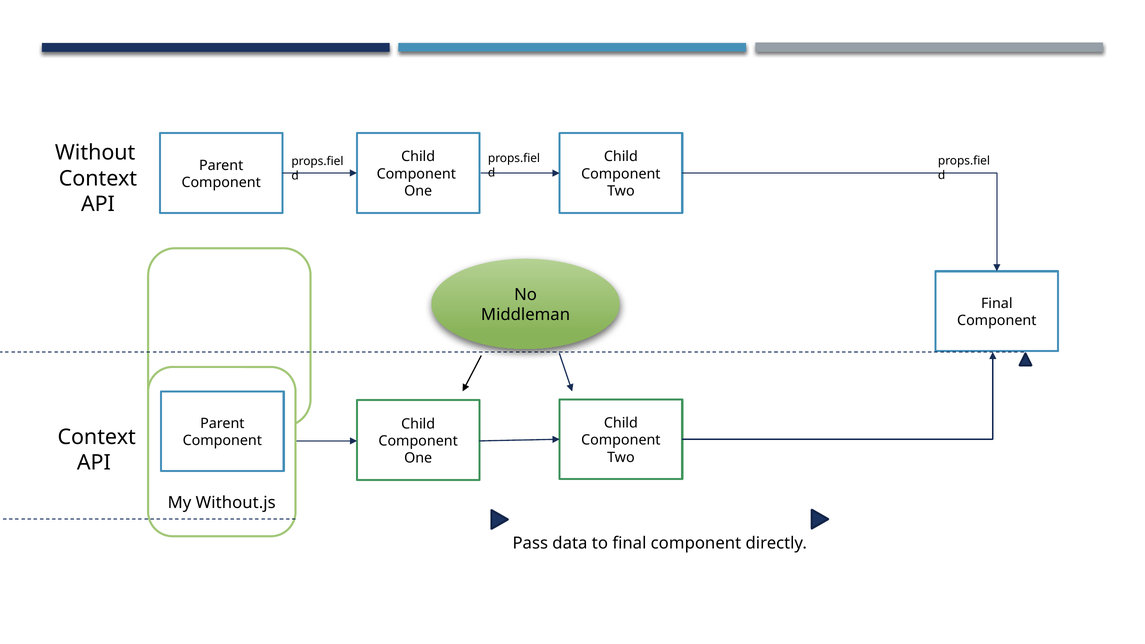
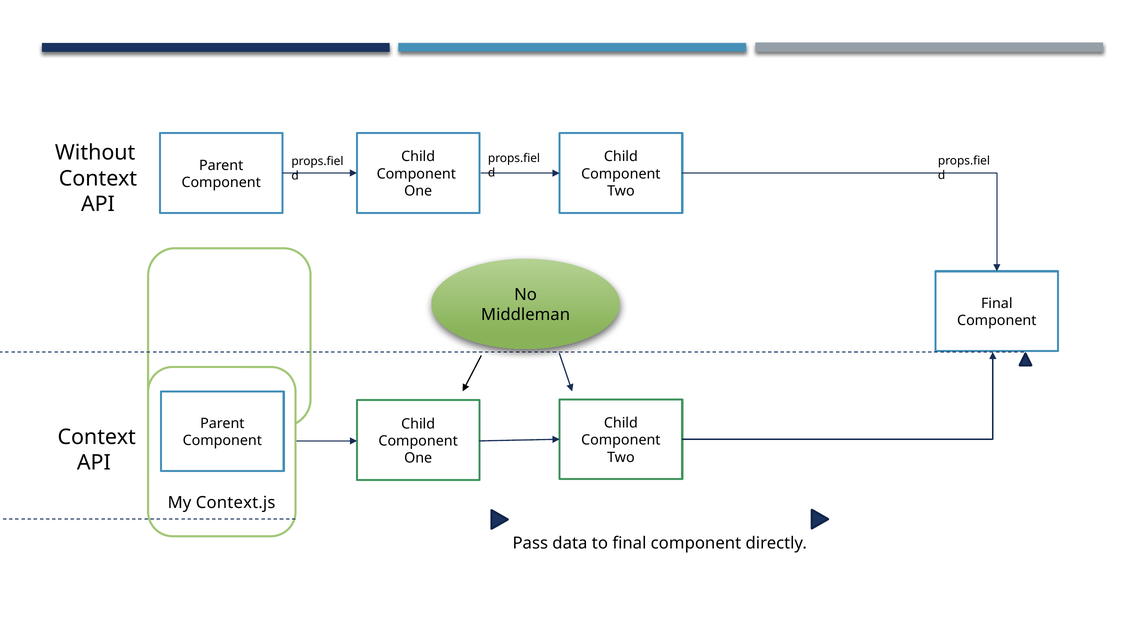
Without.js: Without.js -> Context.js (236, 503)
